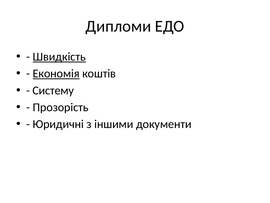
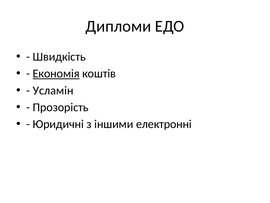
Швидкість underline: present -> none (59, 57)
Систему: Систему -> Усламін (53, 90)
документи: документи -> електронні (164, 124)
